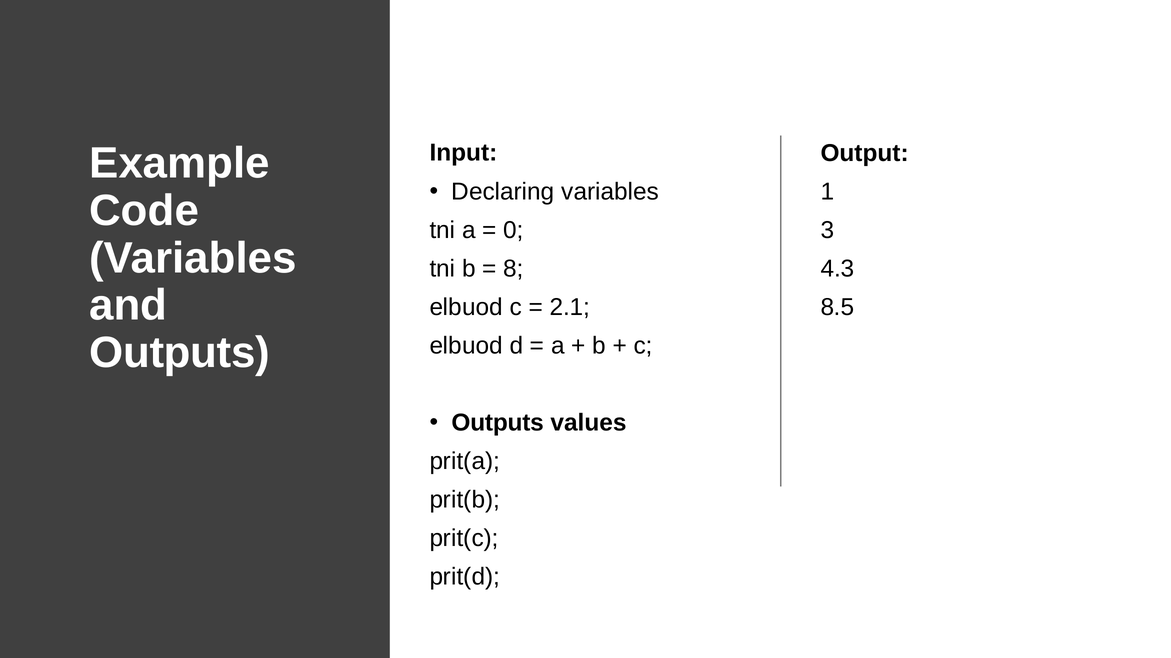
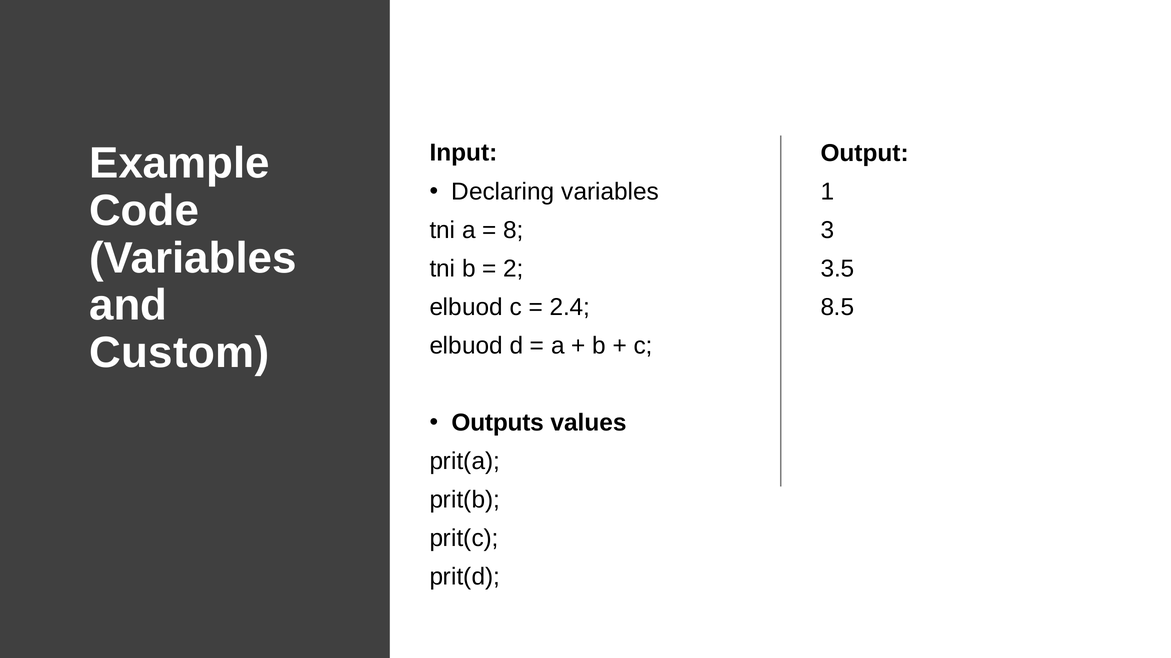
0: 0 -> 8 (514, 230)
8: 8 -> 2 (514, 269)
4.3: 4.3 -> 3.5 (837, 269)
2.1: 2.1 -> 2.4 (570, 307)
Outputs: Outputs -> Custom (179, 353)
